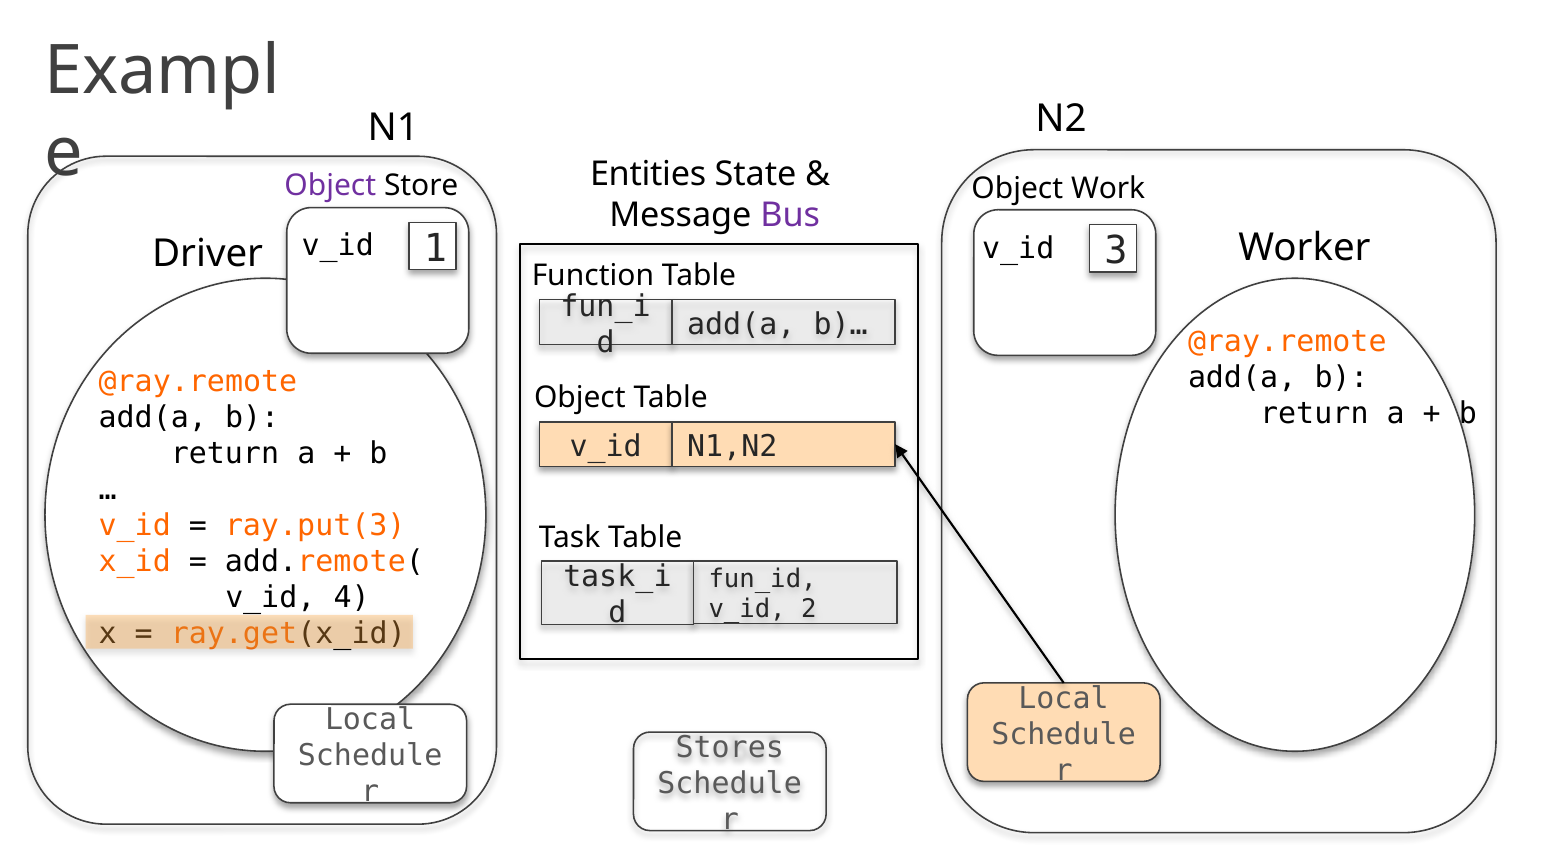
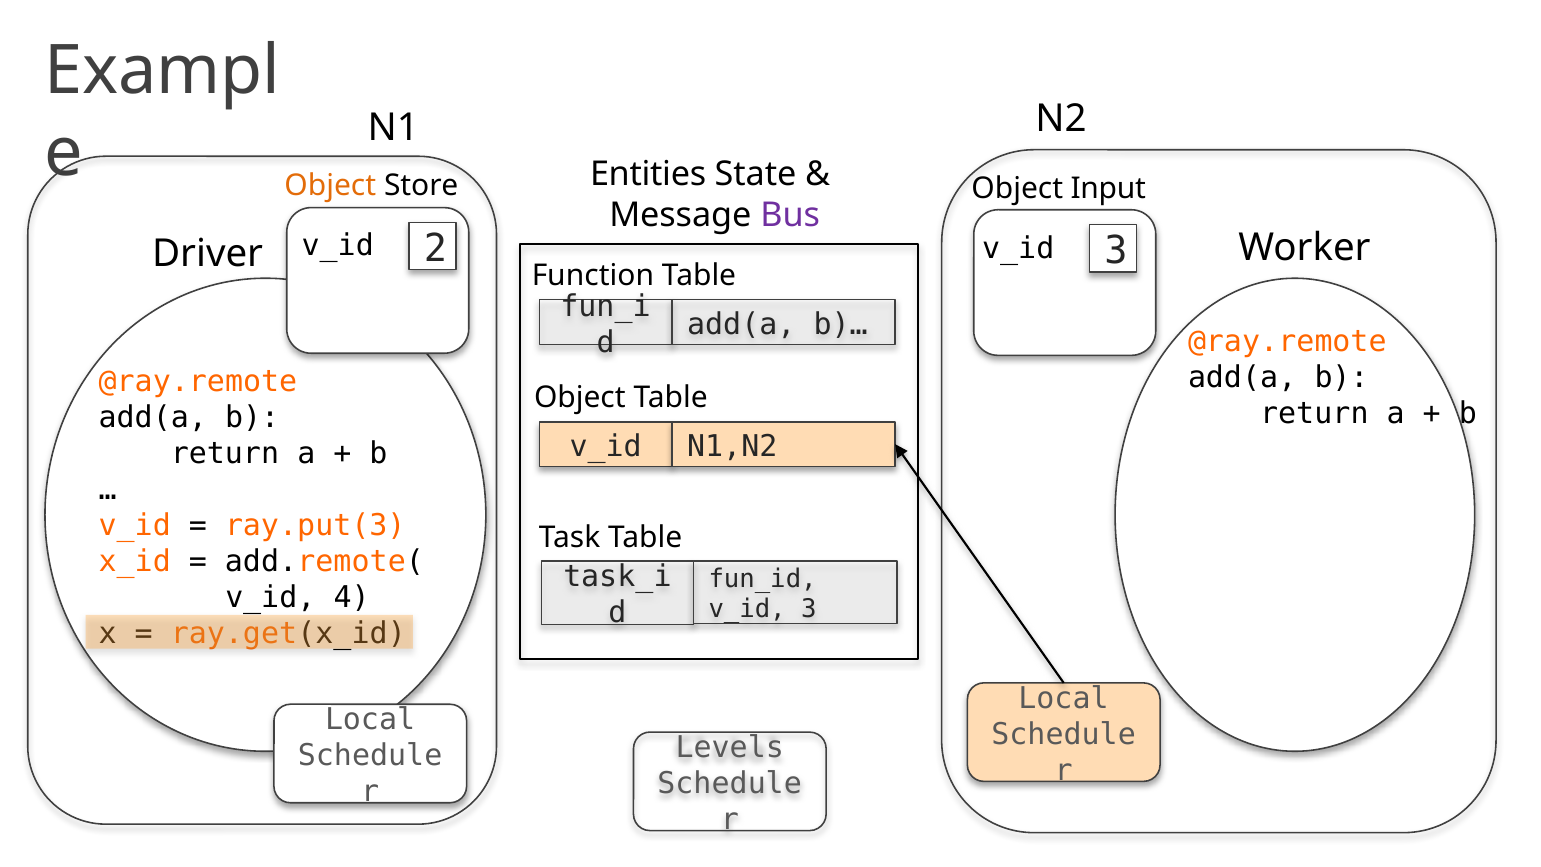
Object colour: purple -> orange (330, 186)
Work: Work -> Input (1108, 188)
1: 1 -> 2 (435, 249)
2: 2 -> 3 (809, 609)
Stores: Stores -> Levels (730, 747)
